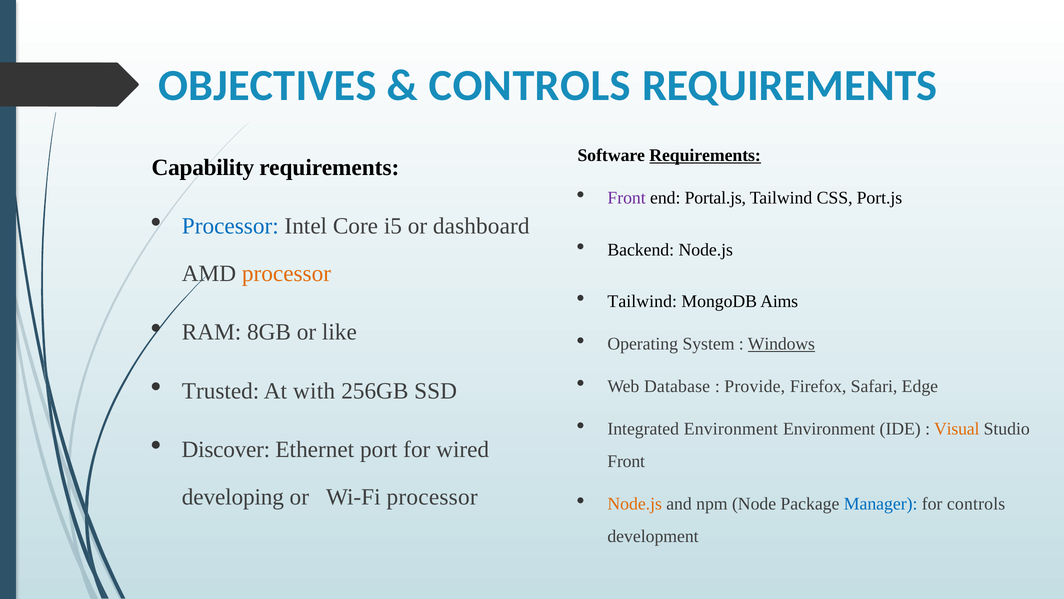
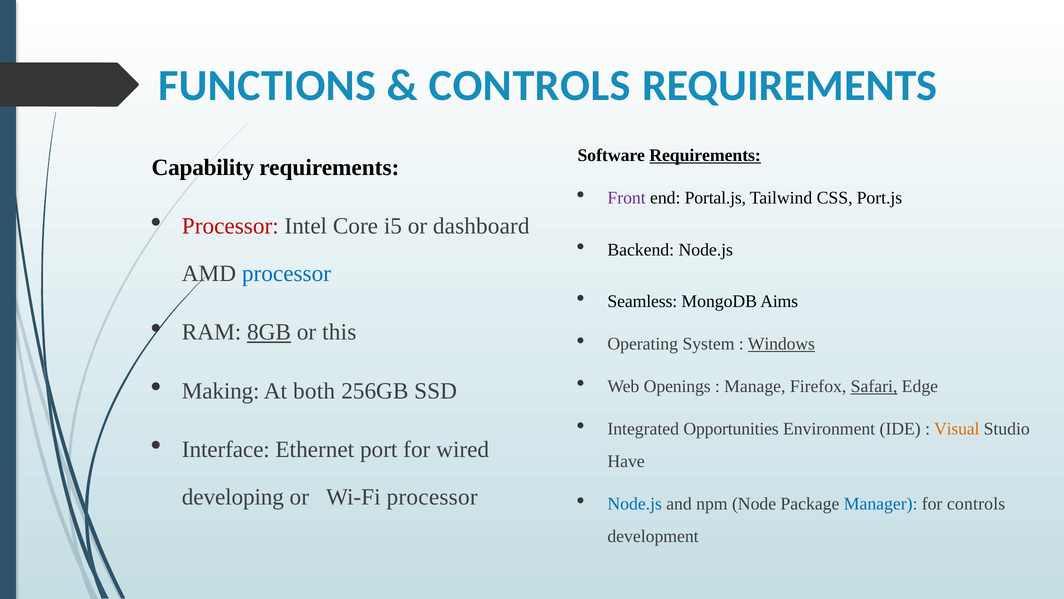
OBJECTIVES: OBJECTIVES -> FUNCTIONS (267, 86)
Processor colour: blue -> red (230, 226)
processor colour: orange -> blue (286, 273)
Tailwind: Tailwind -> Seamless (642, 301)
8GB underline: none -> present (269, 332)
like: like -> this (339, 332)
Database: Database -> Openings (677, 386)
Provide: Provide -> Manage (755, 386)
Safari underline: none -> present (874, 386)
Trusted: Trusted -> Making (221, 391)
with: with -> both (314, 391)
Integrated Environment: Environment -> Opportunities (731, 428)
Discover: Discover -> Interface (226, 449)
Front: Front -> Have (626, 461)
Node.js colour: orange -> blue (635, 503)
